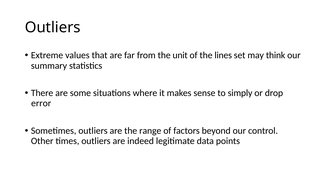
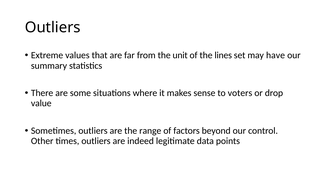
think: think -> have (276, 55)
simply: simply -> voters (240, 93)
error: error -> value (41, 103)
